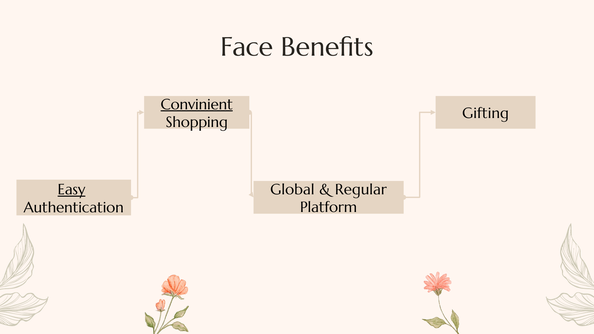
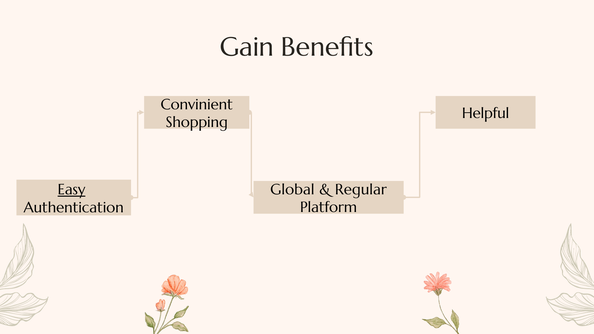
Face: Face -> Gain (247, 47)
Convinient underline: present -> none (197, 105)
Gifting: Gifting -> Helpful (486, 113)
